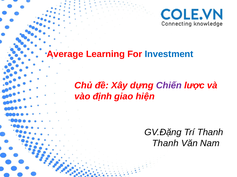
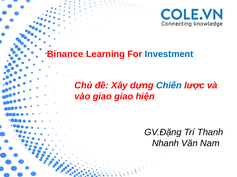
Average: Average -> Binance (65, 54)
Chiến colour: purple -> blue (169, 86)
vào định: định -> giao (102, 97)
Thanh: Thanh -> Nhanh (165, 144)
